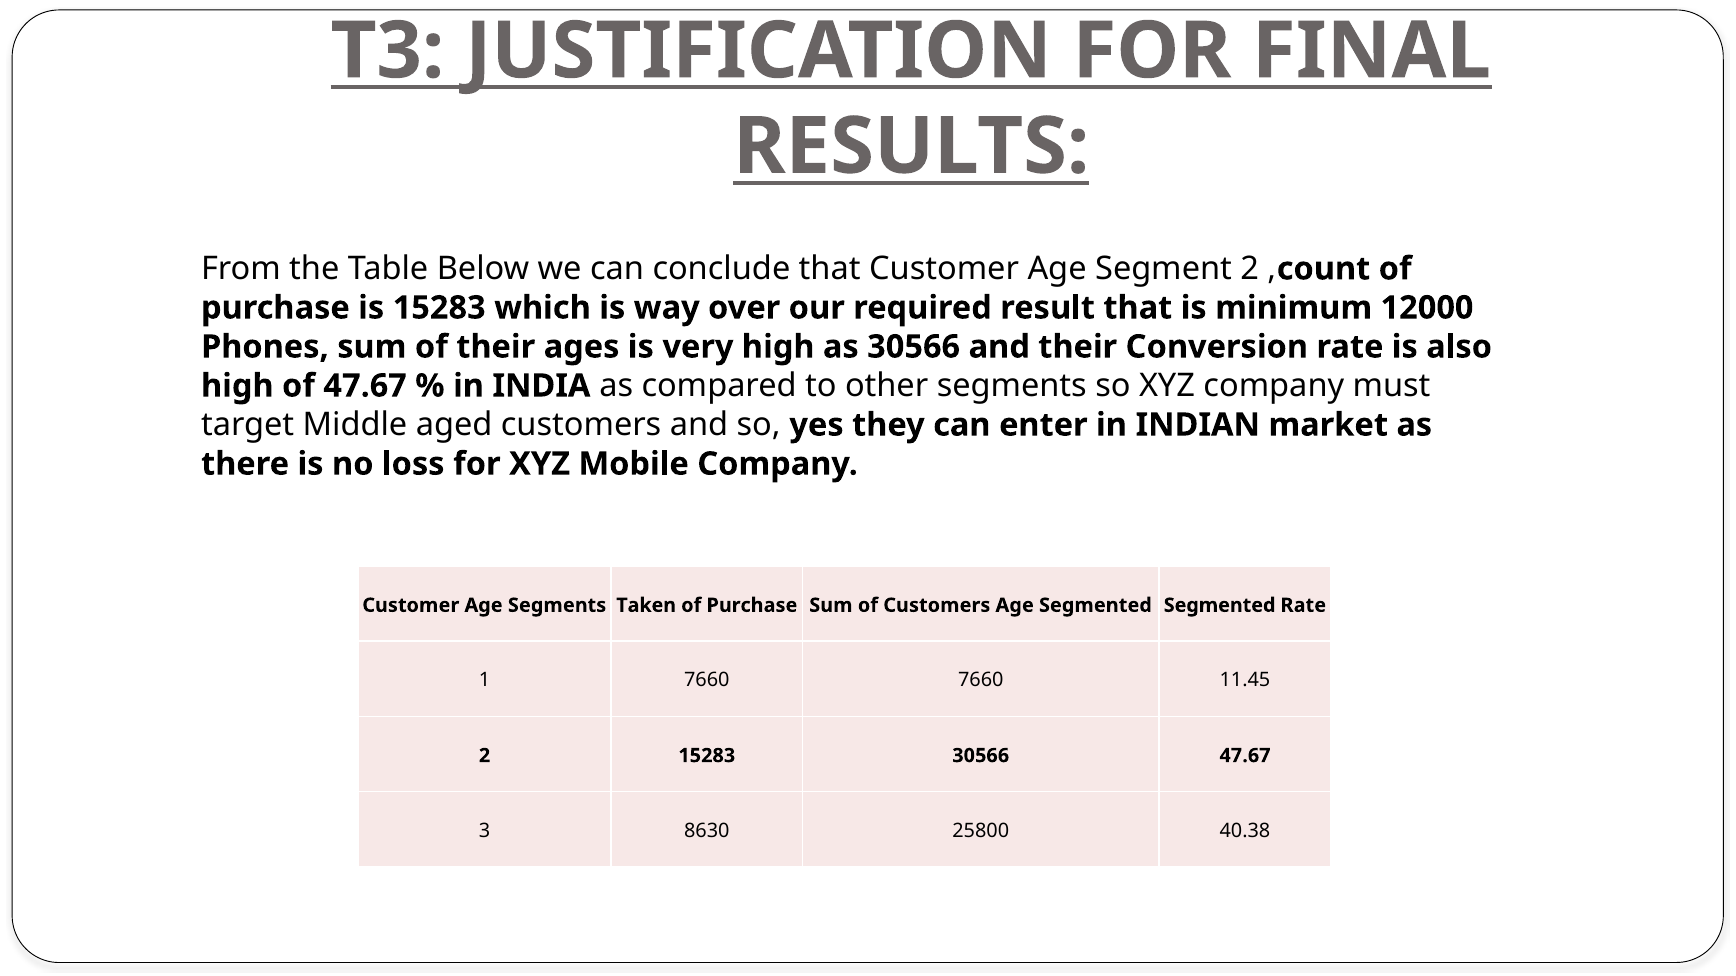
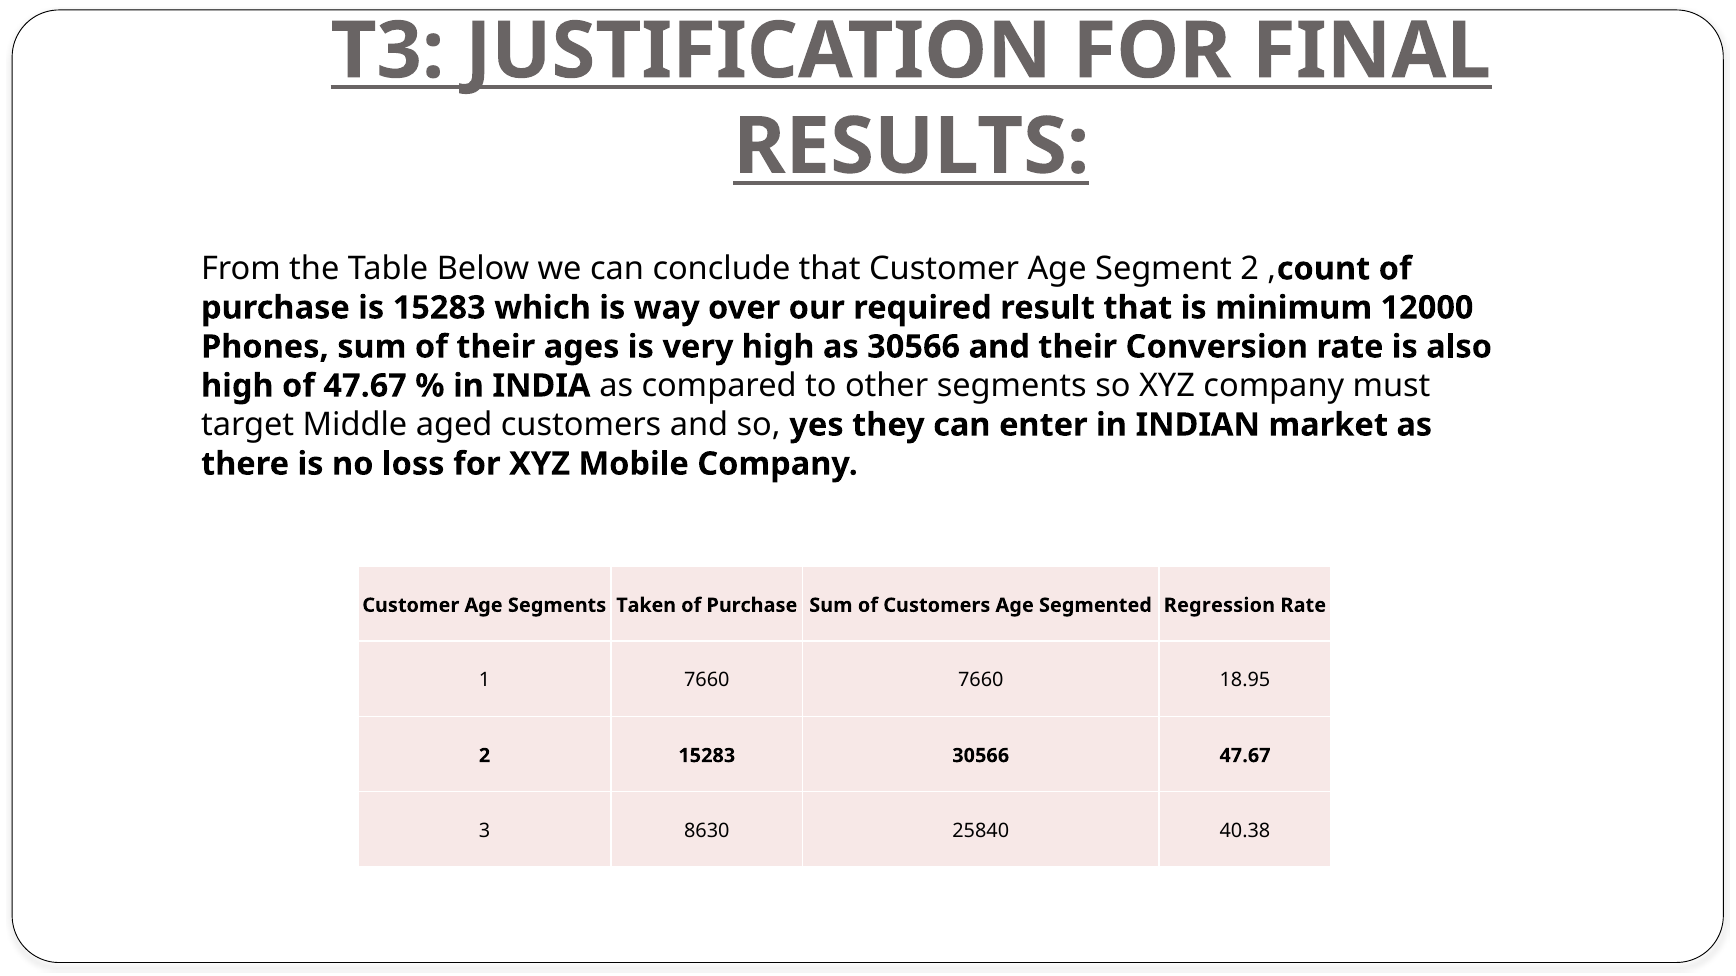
Segmented Segmented: Segmented -> Regression (1219, 606)
11.45: 11.45 -> 18.95 (1245, 681)
25800: 25800 -> 25840 (981, 831)
